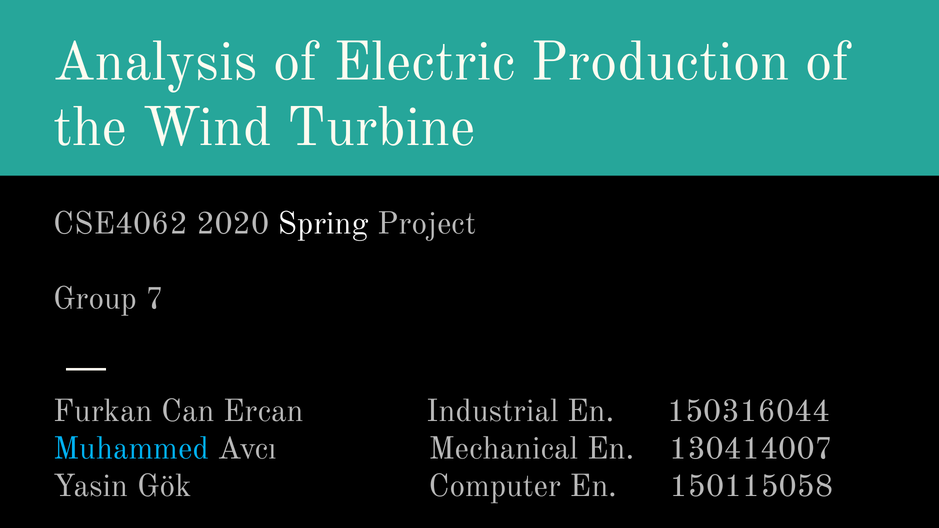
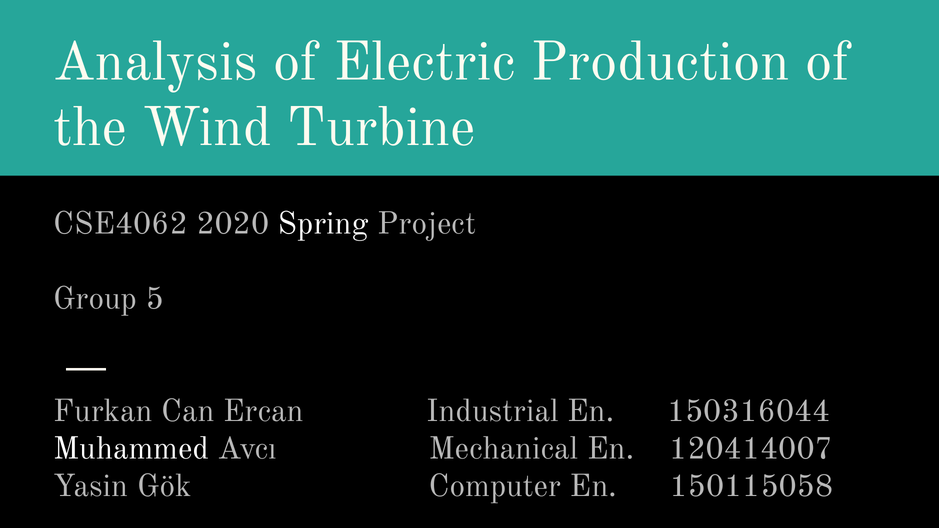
7: 7 -> 5 (155, 298)
Muhammed colour: light blue -> white (131, 449)
130414007: 130414007 -> 120414007 (751, 449)
